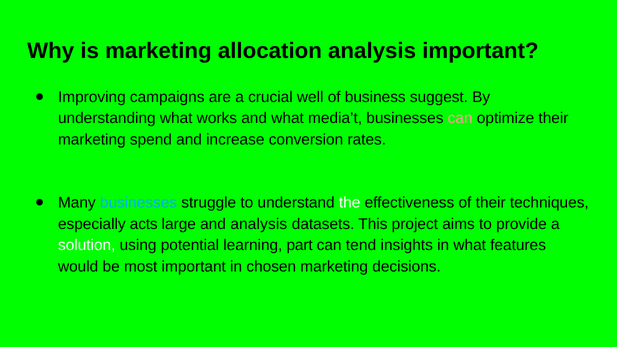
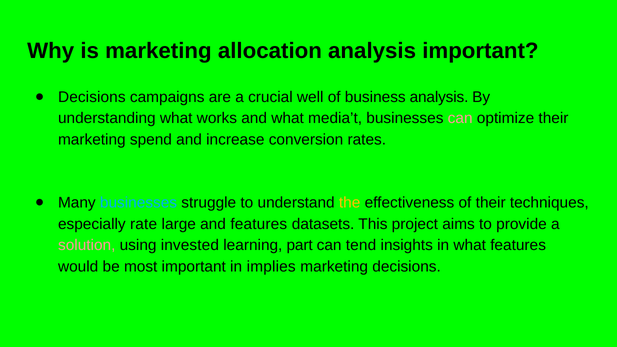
Improving: Improving -> Decisions (92, 97)
business suggest: suggest -> analysis (439, 97)
the colour: white -> yellow (350, 203)
acts: acts -> rate (144, 224)
and analysis: analysis -> features (259, 224)
solution colour: white -> pink (87, 245)
potential: potential -> invested (190, 245)
chosen: chosen -> implies (271, 267)
